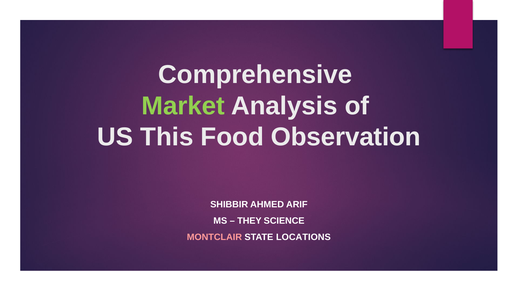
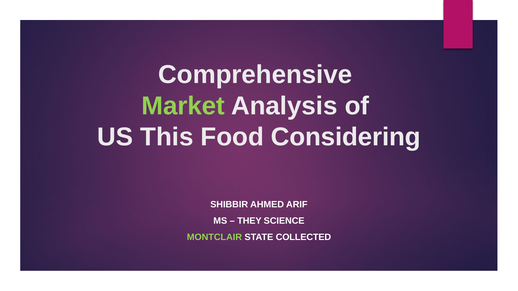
Observation: Observation -> Considering (346, 137)
MONTCLAIR colour: pink -> light green (214, 238)
LOCATIONS: LOCATIONS -> COLLECTED (303, 238)
